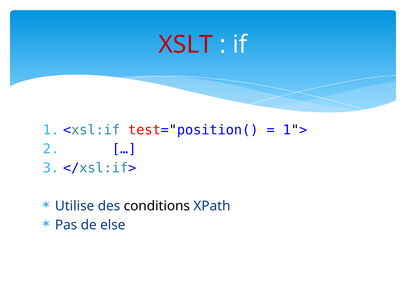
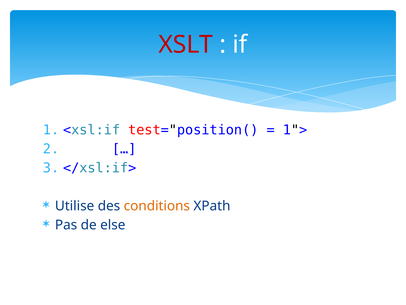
conditions colour: black -> orange (157, 206)
